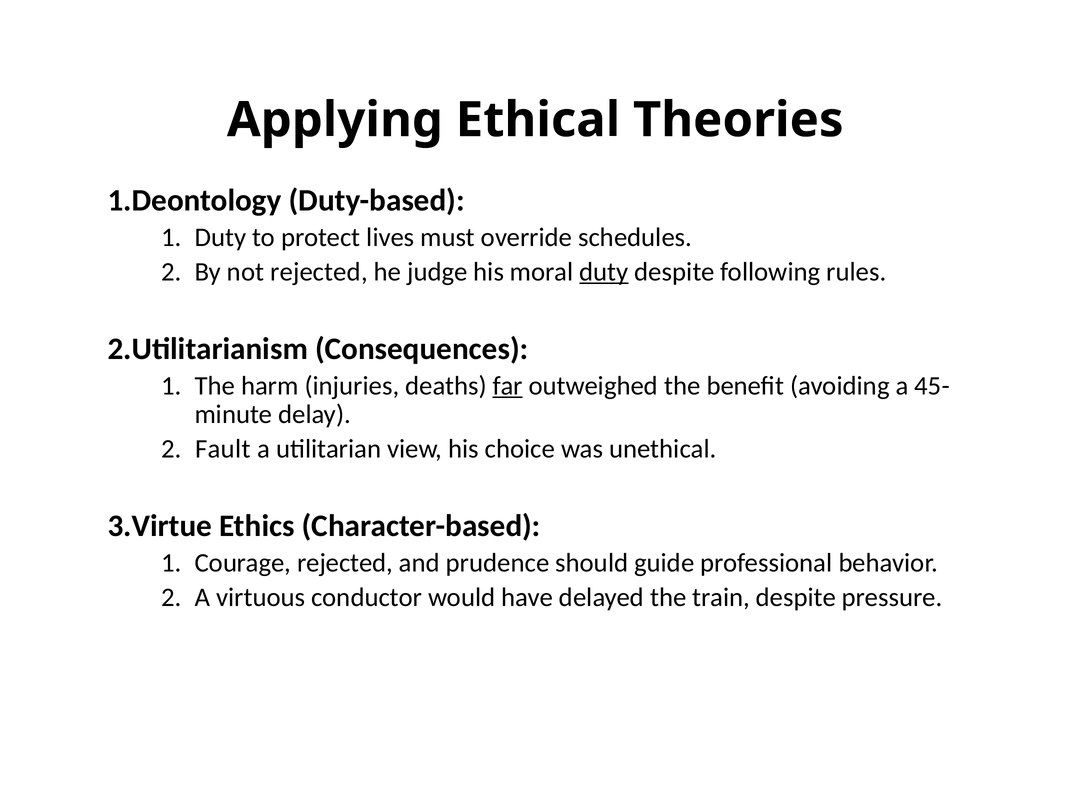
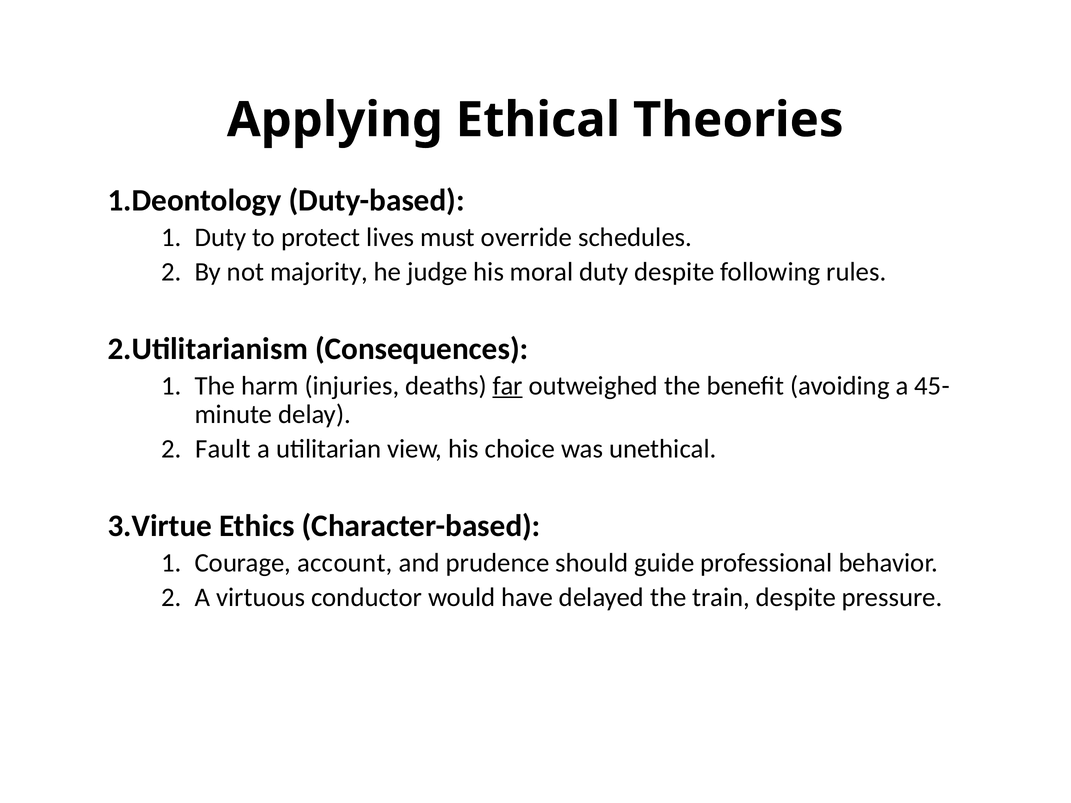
not rejected: rejected -> majority (319, 272)
duty underline: present -> none (604, 272)
Courage rejected: rejected -> account (345, 563)
